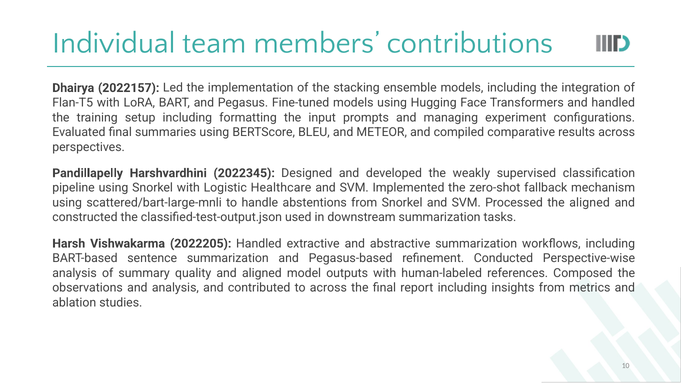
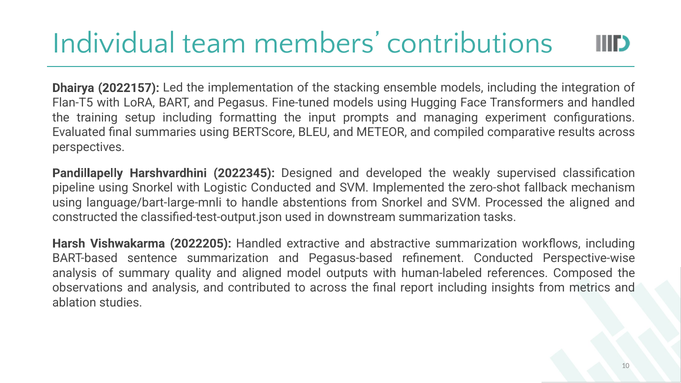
Logistic Healthcare: Healthcare -> Conducted (281, 188)
scattered/bart-large-mnli: scattered/bart-large-mnli -> language/bart-large-mnli (154, 203)
